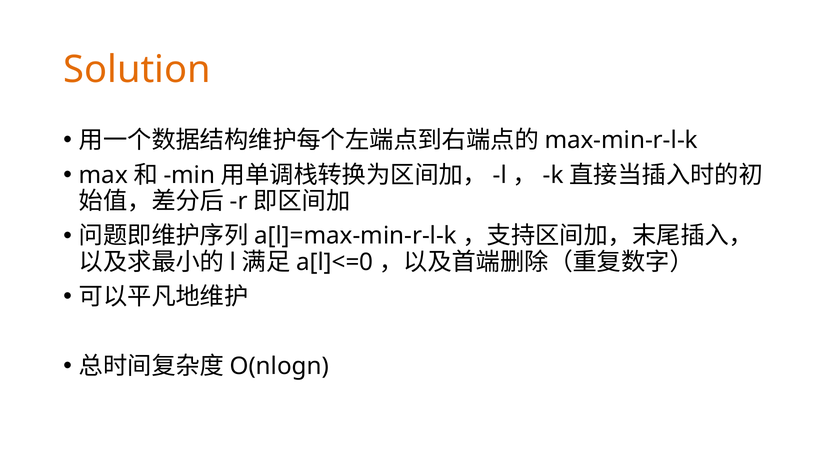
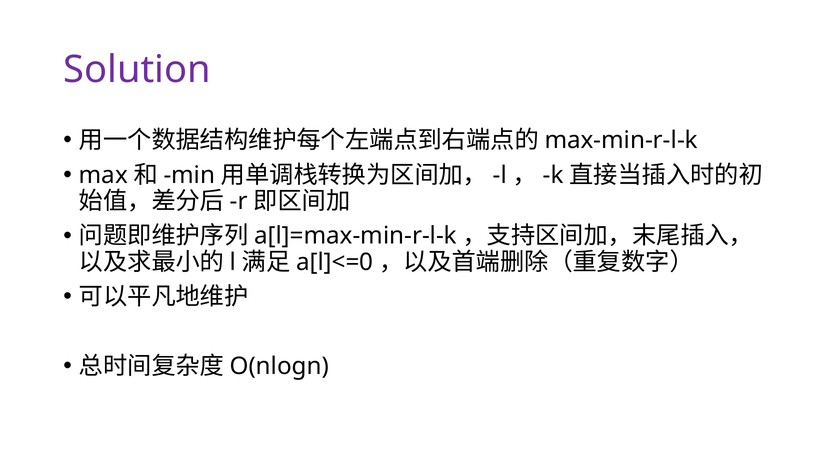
Solution colour: orange -> purple (137, 70)
